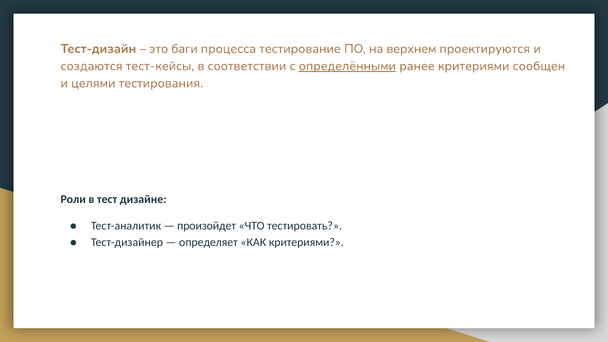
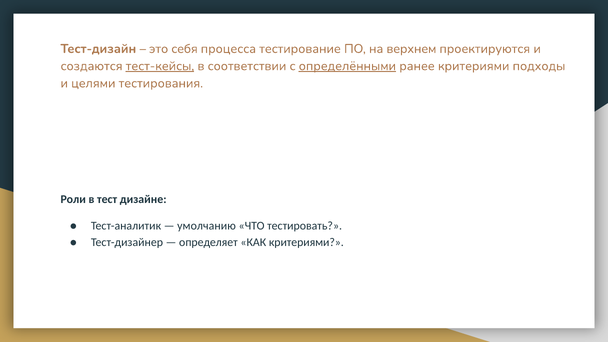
баги: баги -> себя (185, 49)
тест-кейсы underline: none -> present (160, 66)
сообщен: сообщен -> подходы (539, 66)
произойдет: произойдет -> умолчанию (207, 226)
